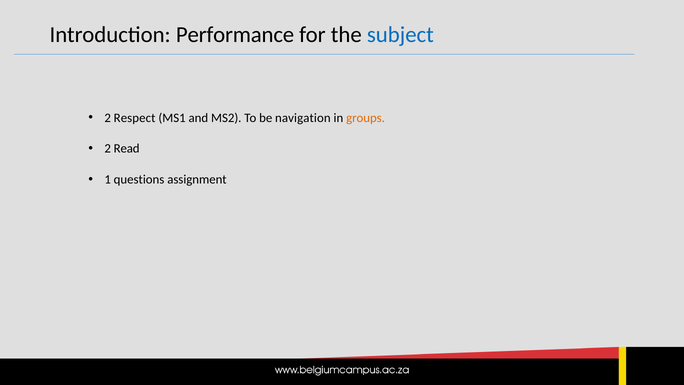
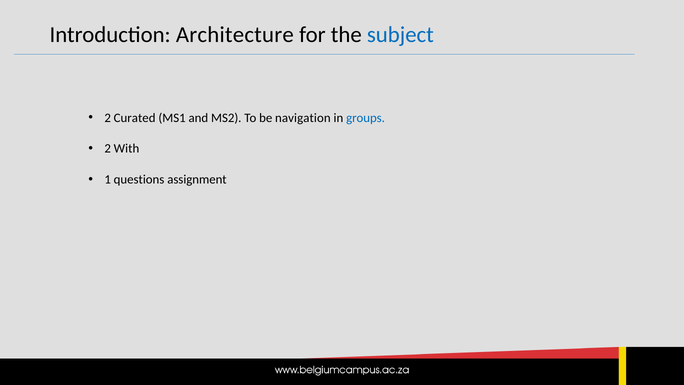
Performance: Performance -> Architecture (235, 35)
Respect: Respect -> Curated (135, 118)
groups colour: orange -> blue (366, 118)
Read: Read -> With (127, 149)
